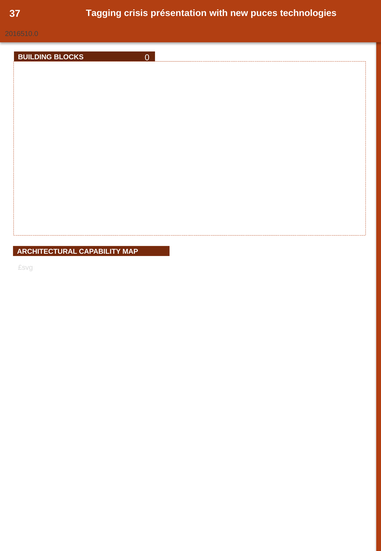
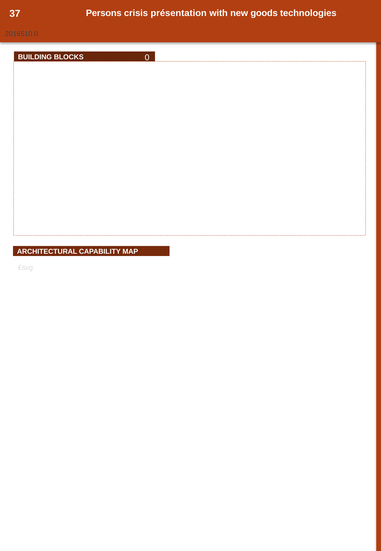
Tagging: Tagging -> Persons (104, 13)
puces: puces -> goods (264, 13)
